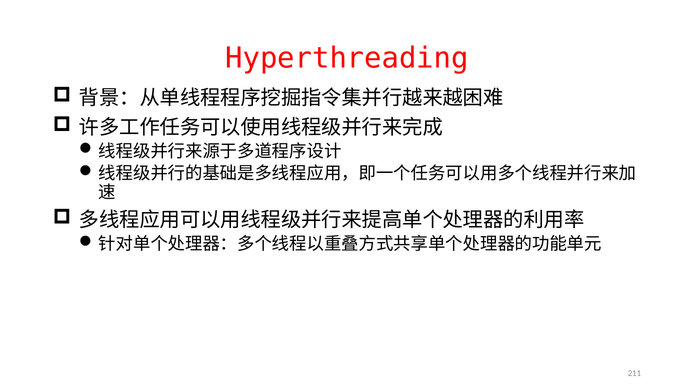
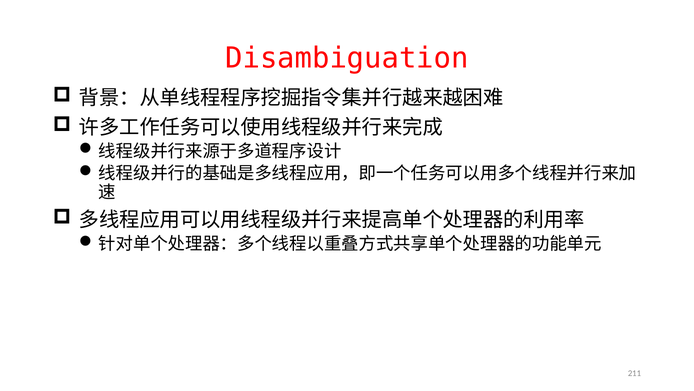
Hyperthreading: Hyperthreading -> Disambiguation (347, 58)
